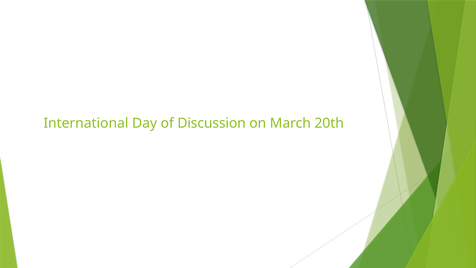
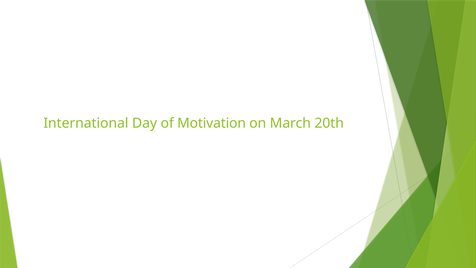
Discussion: Discussion -> Motivation (212, 123)
